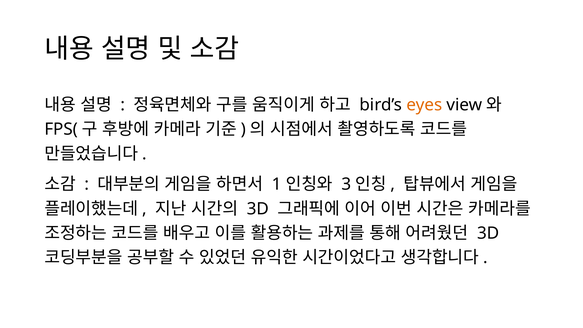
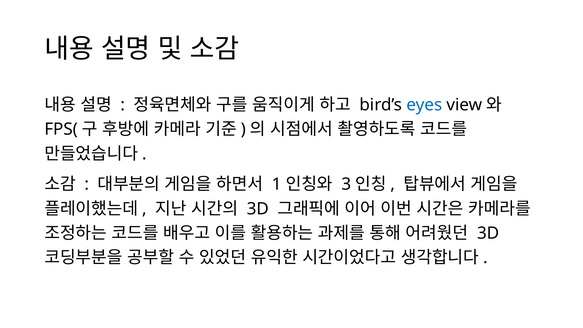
eyes colour: orange -> blue (424, 105)
